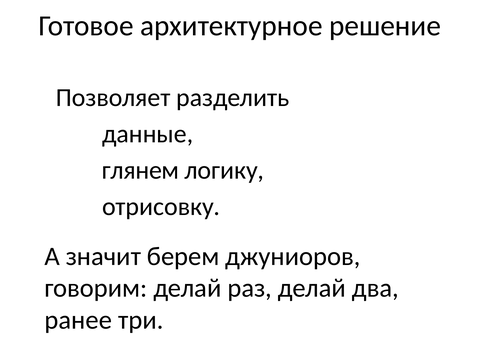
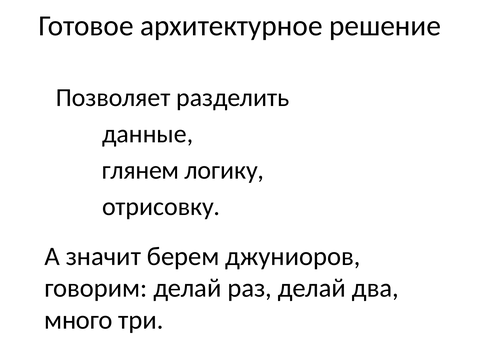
ранее: ранее -> много (78, 320)
